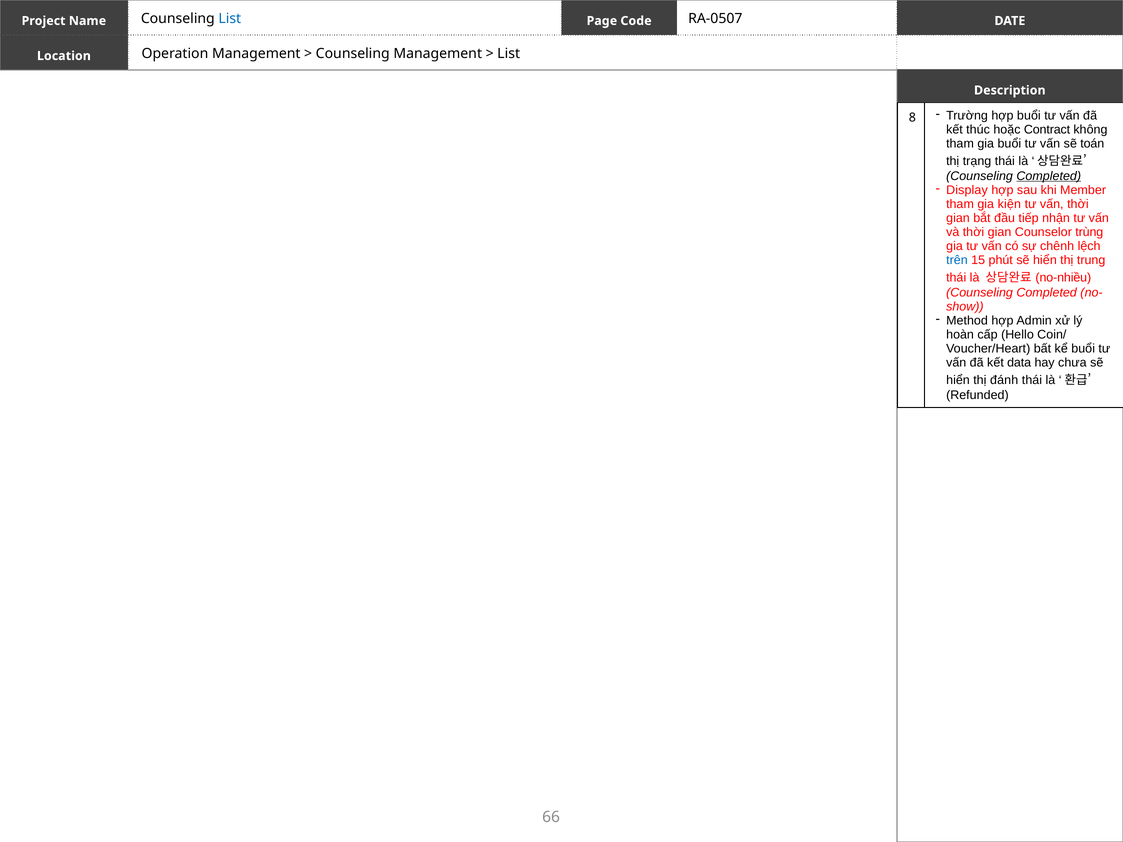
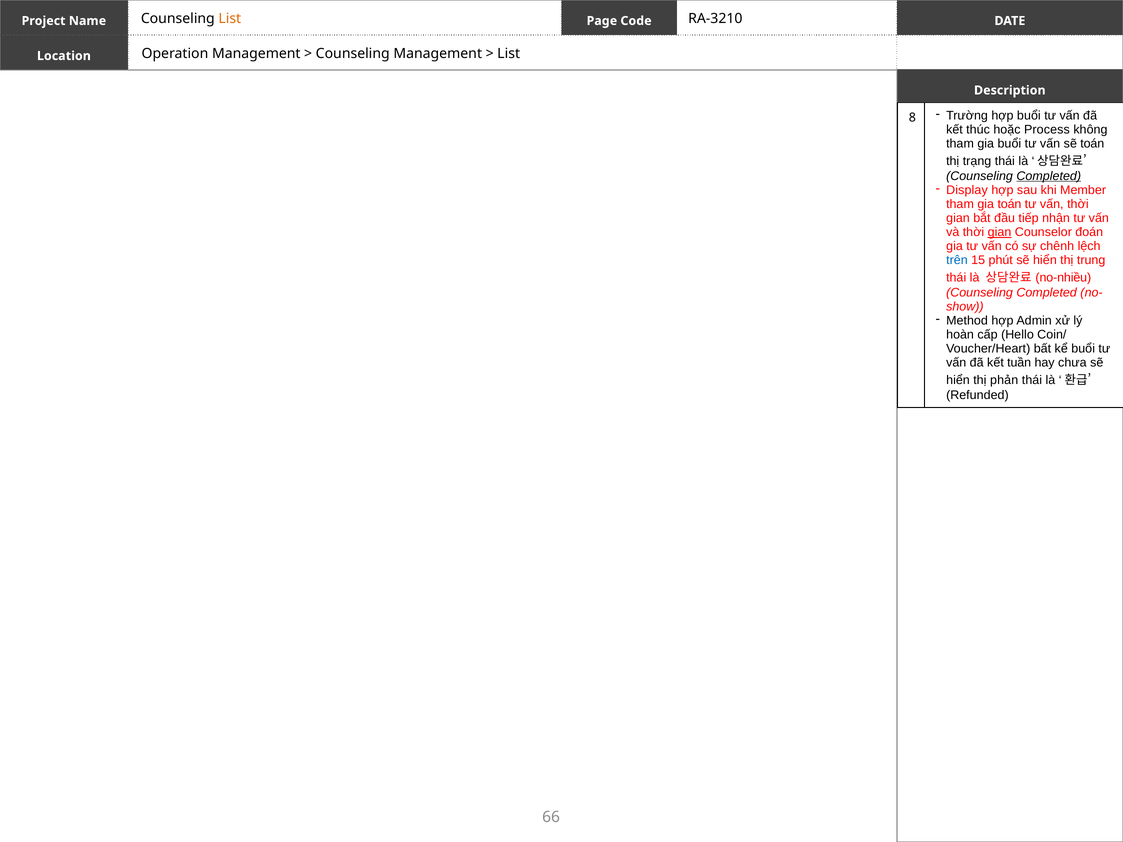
List colour: blue -> orange (230, 18)
RA-0507: RA-0507 -> RA-3210 (715, 18)
Contract: Contract -> Process (1047, 130)
gia kiện: kiện -> toán (1009, 204)
gian underline: none -> present (1000, 232)
trùng: trùng -> đoán (1089, 232)
data: data -> tuần (1019, 363)
đánh: đánh -> phản (1004, 380)
